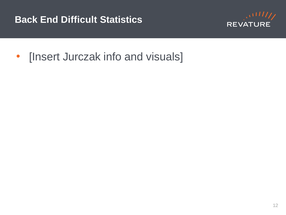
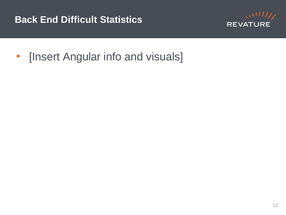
Jurczak: Jurczak -> Angular (82, 57)
